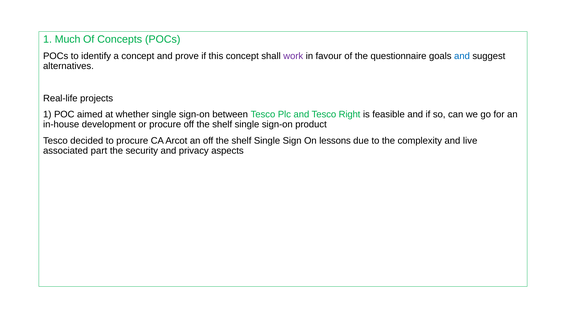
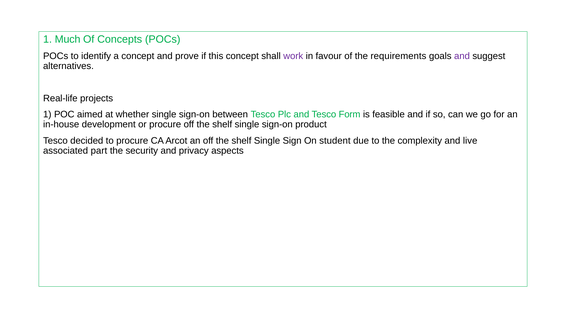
questionnaire: questionnaire -> requirements (398, 56)
and colour: blue -> purple (462, 56)
Right: Right -> Form (350, 115)
lessons: lessons -> student (335, 141)
